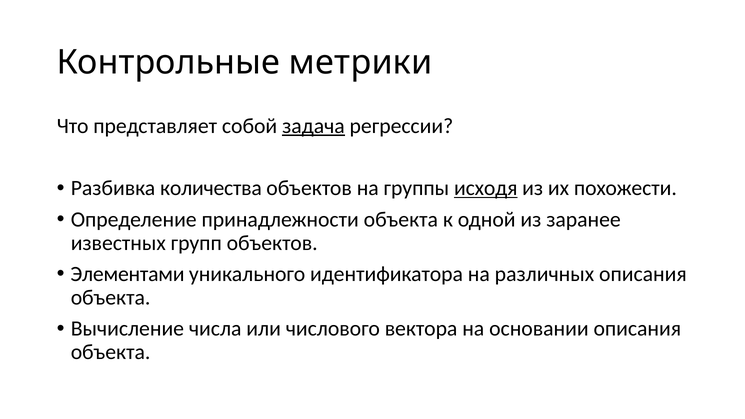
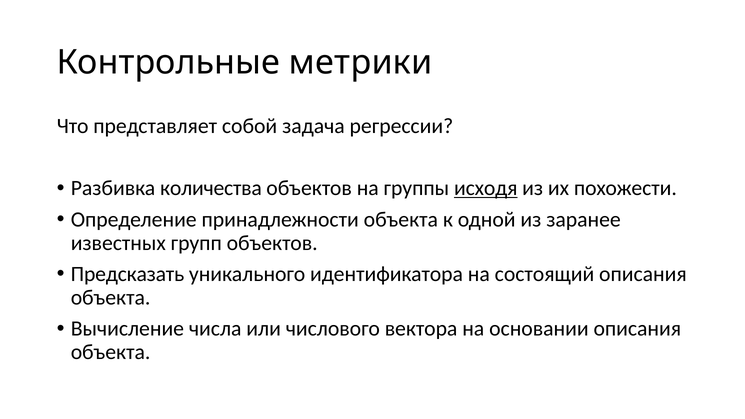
задача underline: present -> none (313, 126)
Элементами: Элементами -> Предсказать (127, 274)
различных: различных -> состоящий (545, 274)
